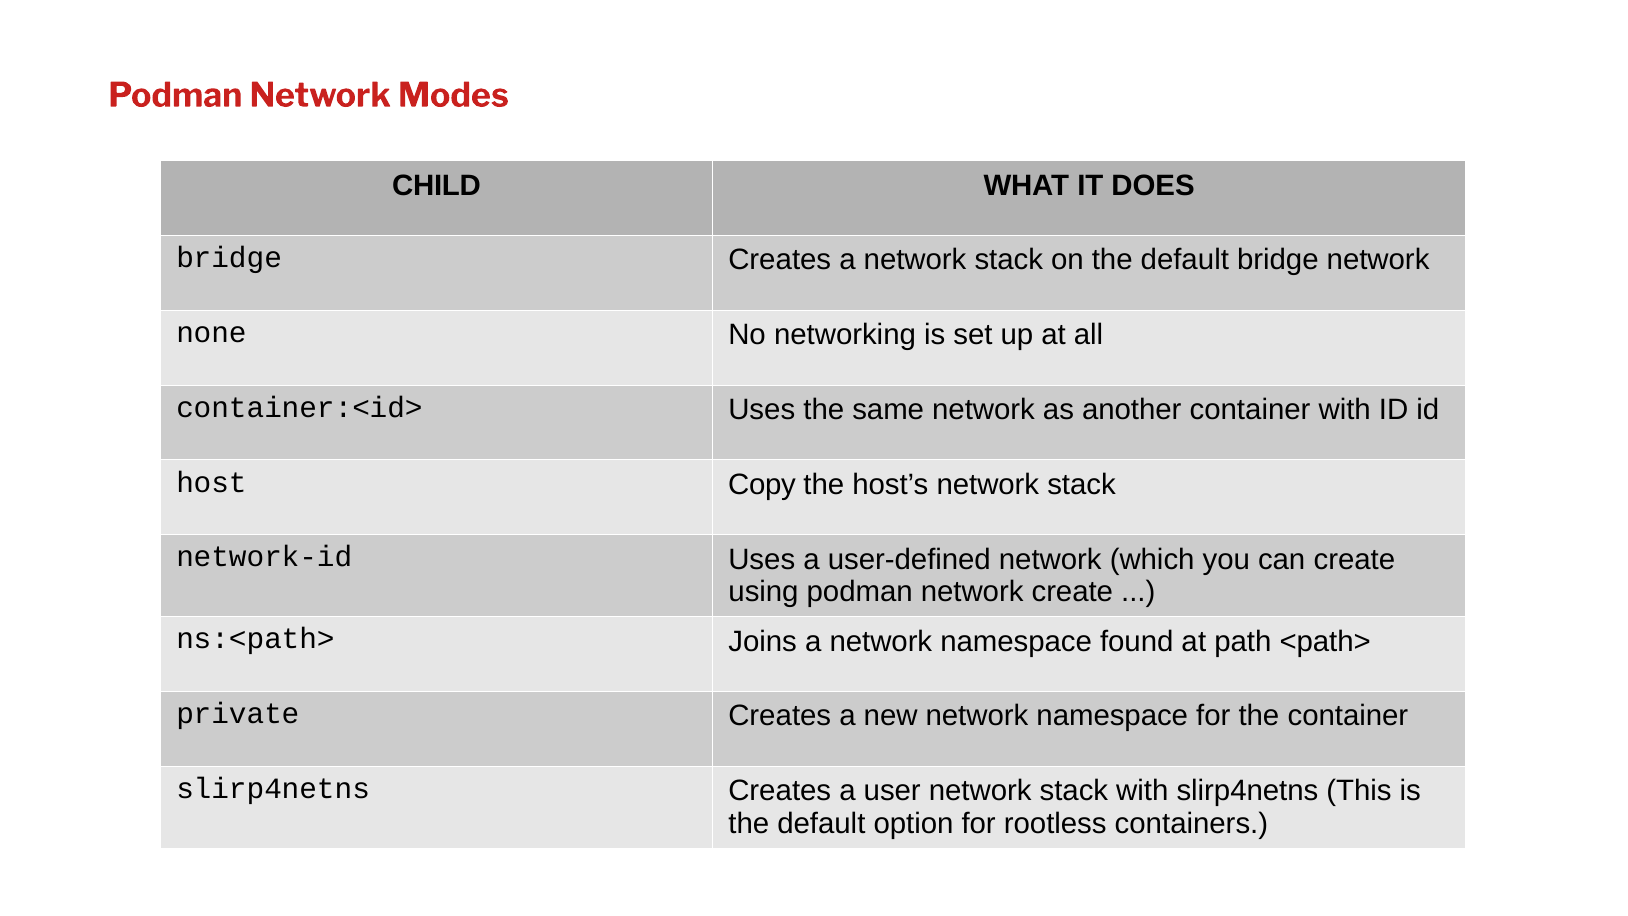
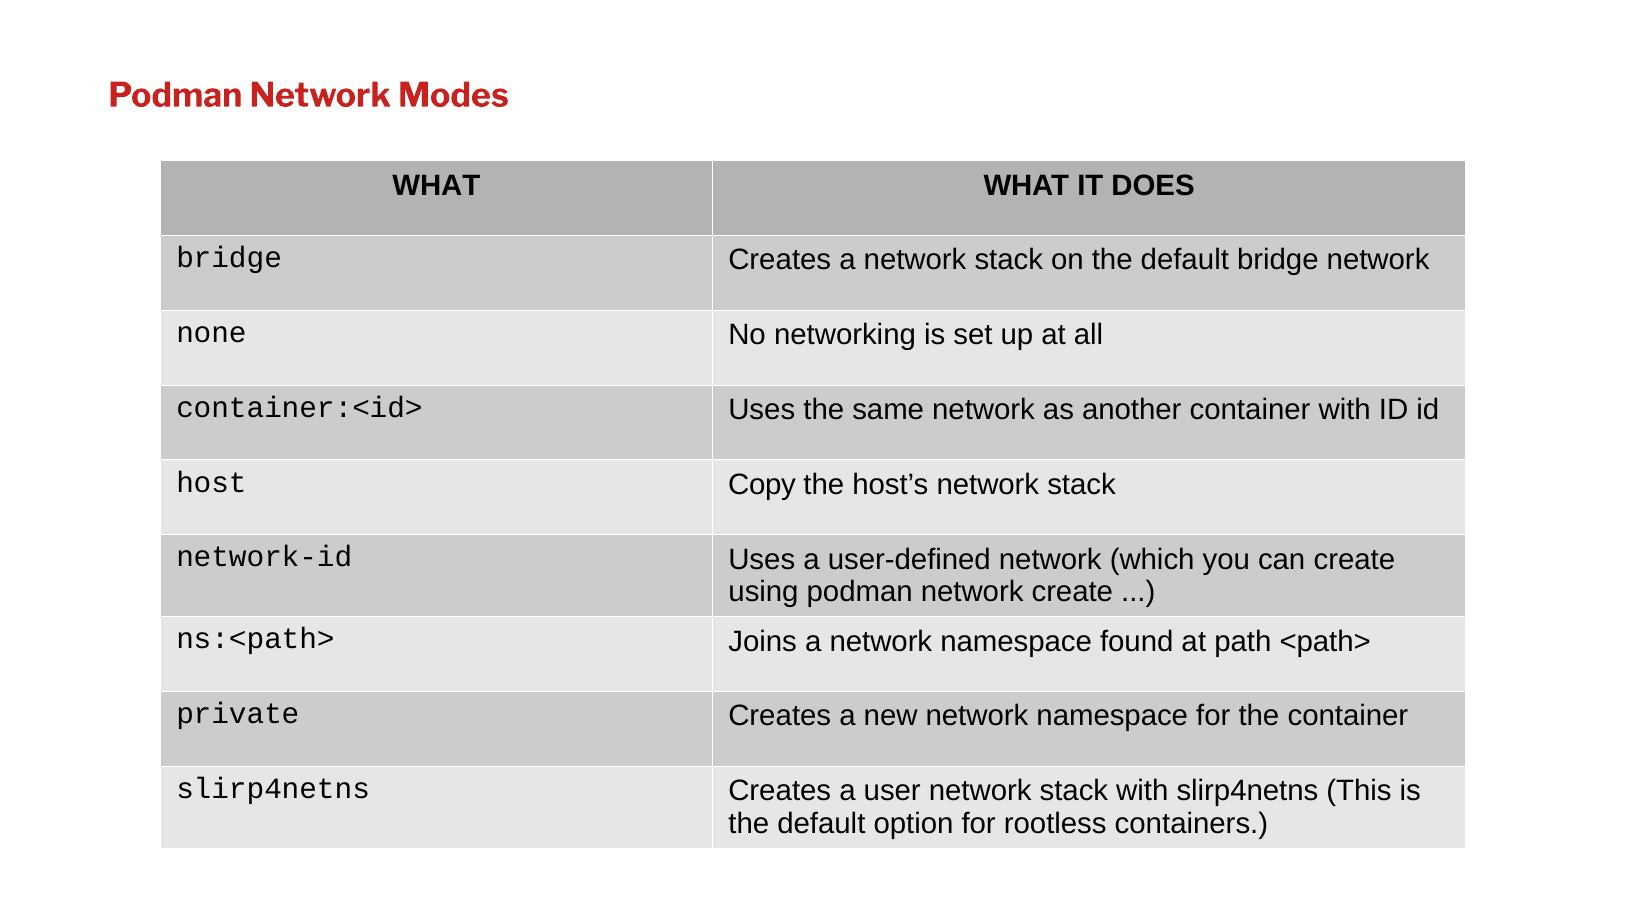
CHILD: CHILD -> WHAT (436, 185)
